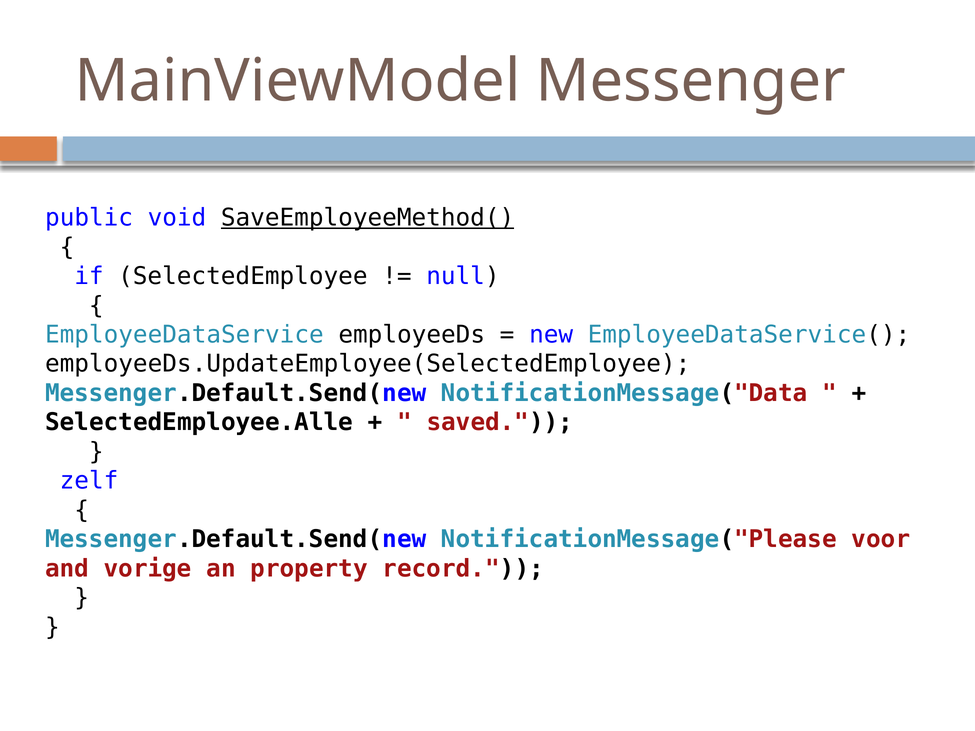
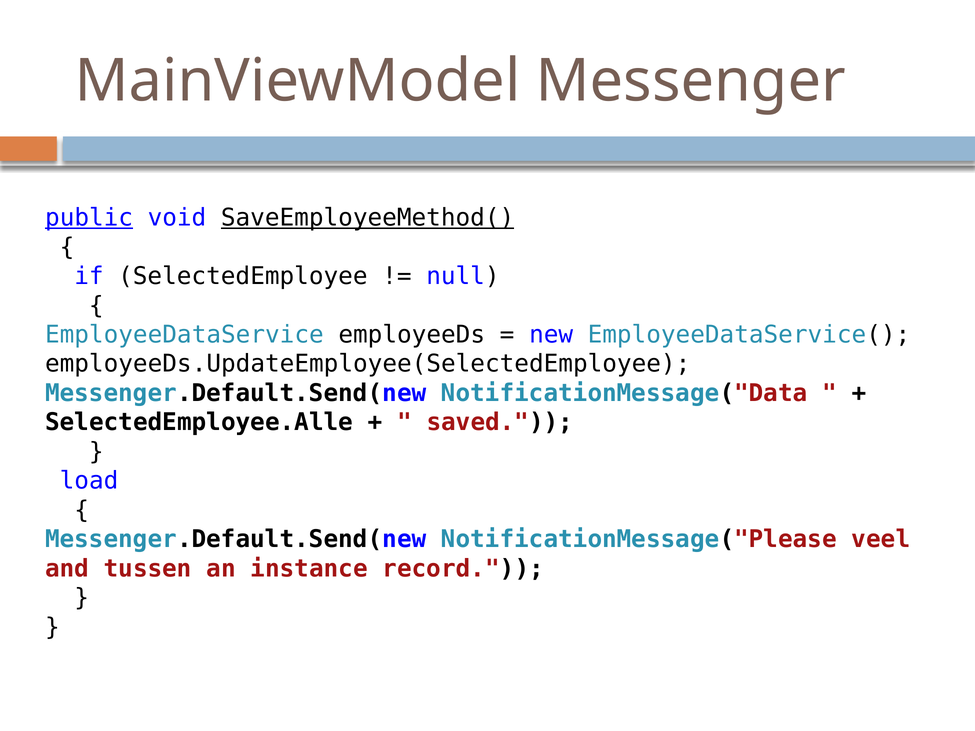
public underline: none -> present (89, 218)
zelf: zelf -> load (89, 481)
voor: voor -> veel (881, 540)
vorige: vorige -> tussen (148, 569)
property: property -> instance (309, 569)
